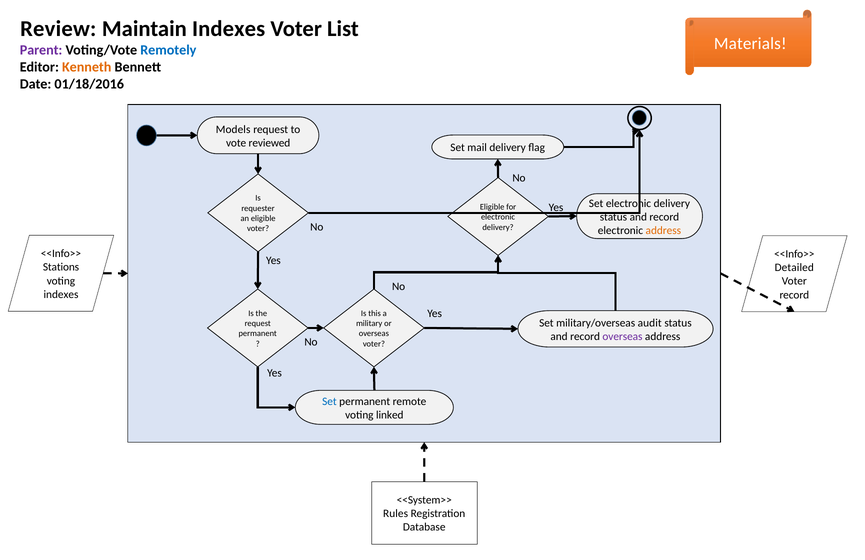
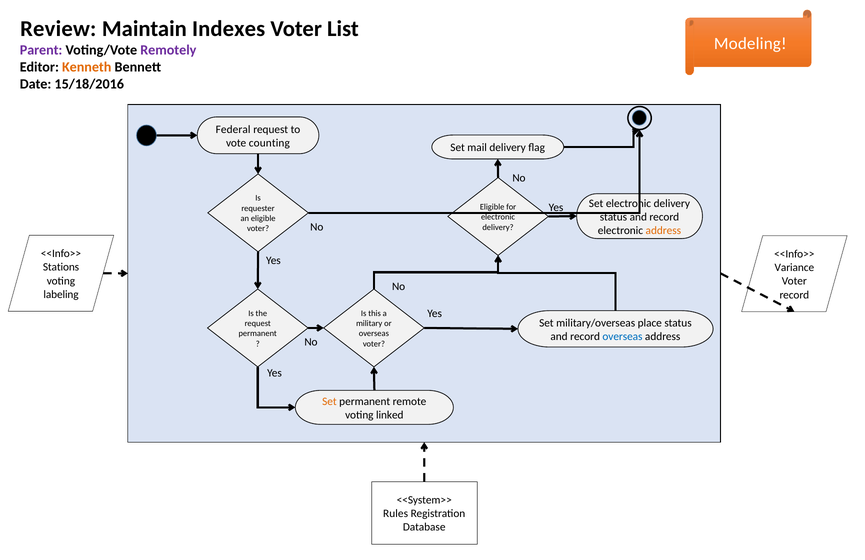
Materials: Materials -> Modeling (750, 44)
Remotely colour: blue -> purple (168, 50)
01/18/2016: 01/18/2016 -> 15/18/2016 (89, 84)
Models: Models -> Federal (233, 129)
reviewed: reviewed -> counting (269, 143)
Detailed: Detailed -> Variance (794, 268)
indexes: indexes -> labeling (61, 294)
audit: audit -> place (650, 323)
overseas colour: purple -> blue (622, 336)
Set colour: blue -> orange (329, 401)
